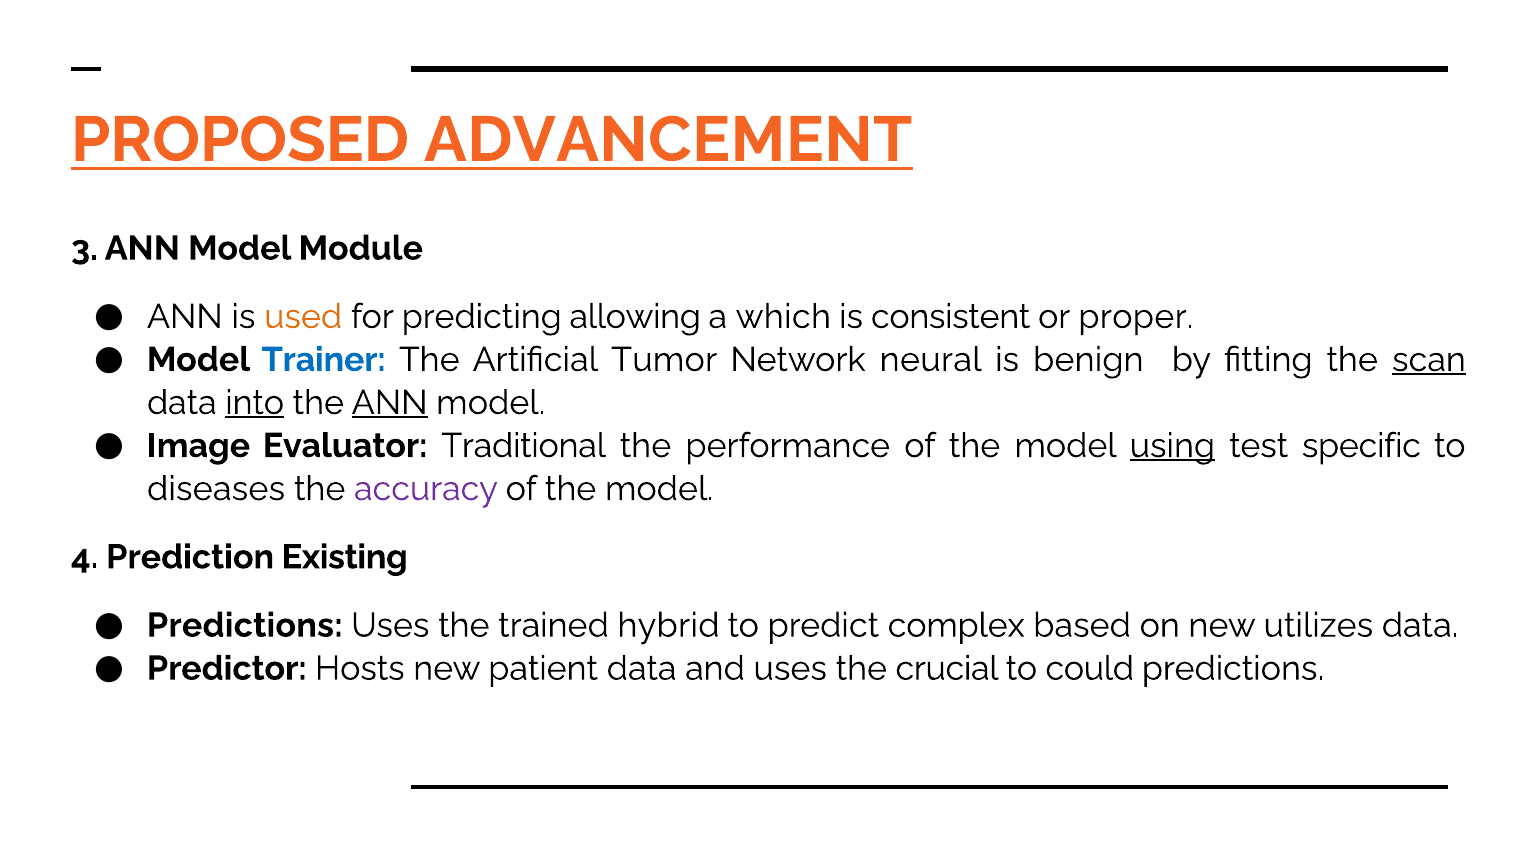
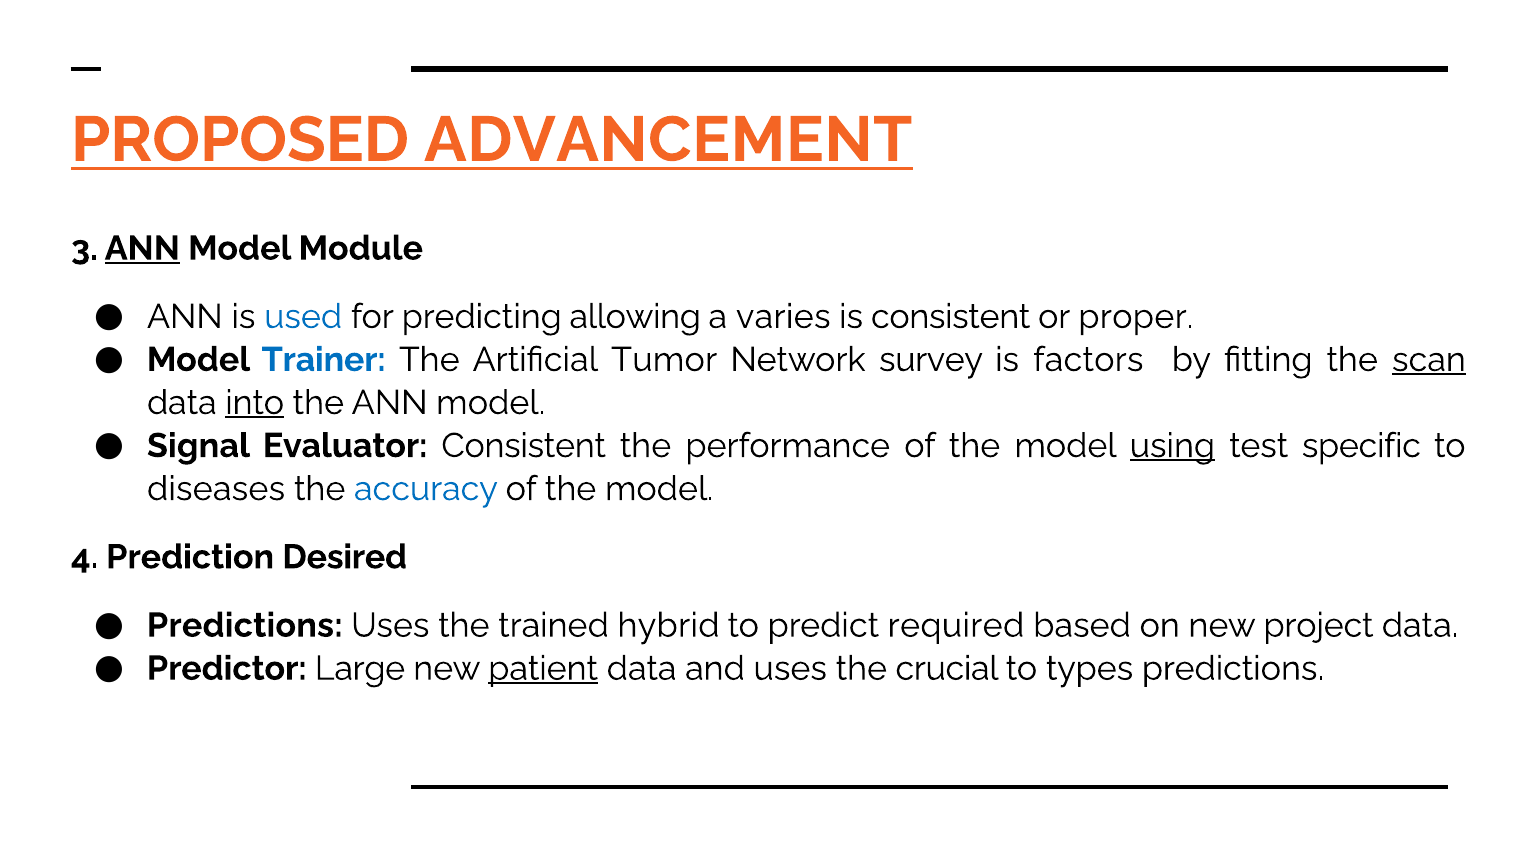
ANN underline: none -> present (142, 248)
used colour: orange -> blue (303, 317)
which: which -> varies (783, 317)
neural: neural -> survey (931, 360)
benign: benign -> factors (1088, 360)
ANN underline: present -> none (390, 403)
Image: Image -> Signal (198, 446)
Evaluator Traditional: Traditional -> Consistent (524, 446)
accuracy colour: purple -> blue (426, 489)
Existing: Existing -> Desired (345, 557)
complex: complex -> required (956, 625)
utilizes: utilizes -> project (1319, 625)
Hosts: Hosts -> Large (360, 668)
patient underline: none -> present (543, 668)
could: could -> types (1090, 668)
